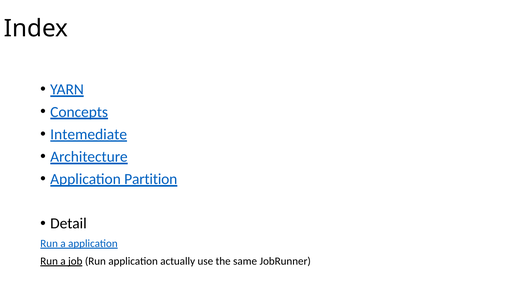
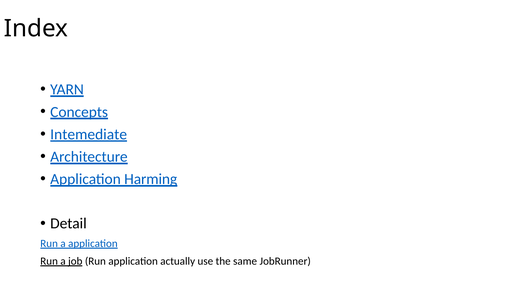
Partition: Partition -> Harming (151, 180)
